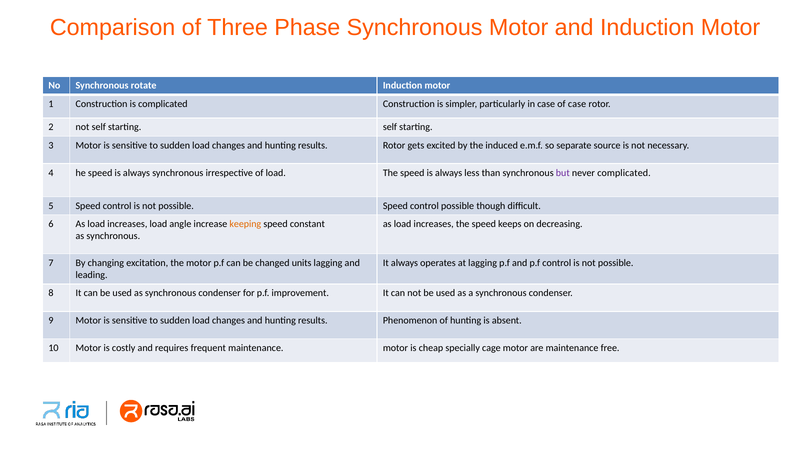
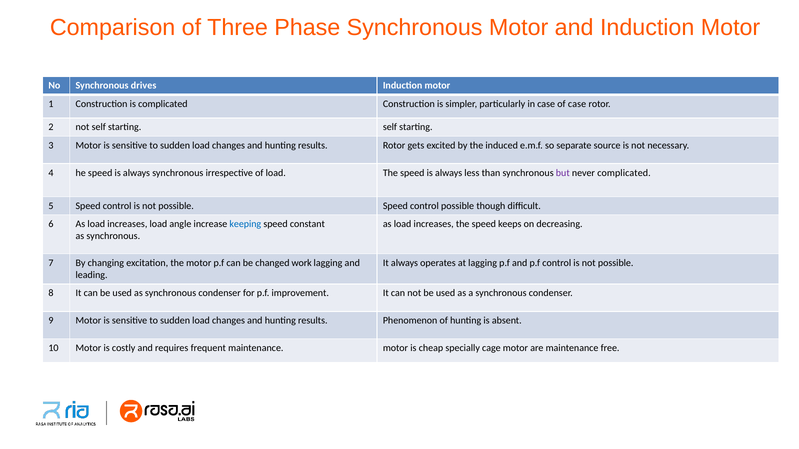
rotate: rotate -> drives (144, 86)
keeping colour: orange -> blue (245, 224)
units: units -> work (302, 263)
